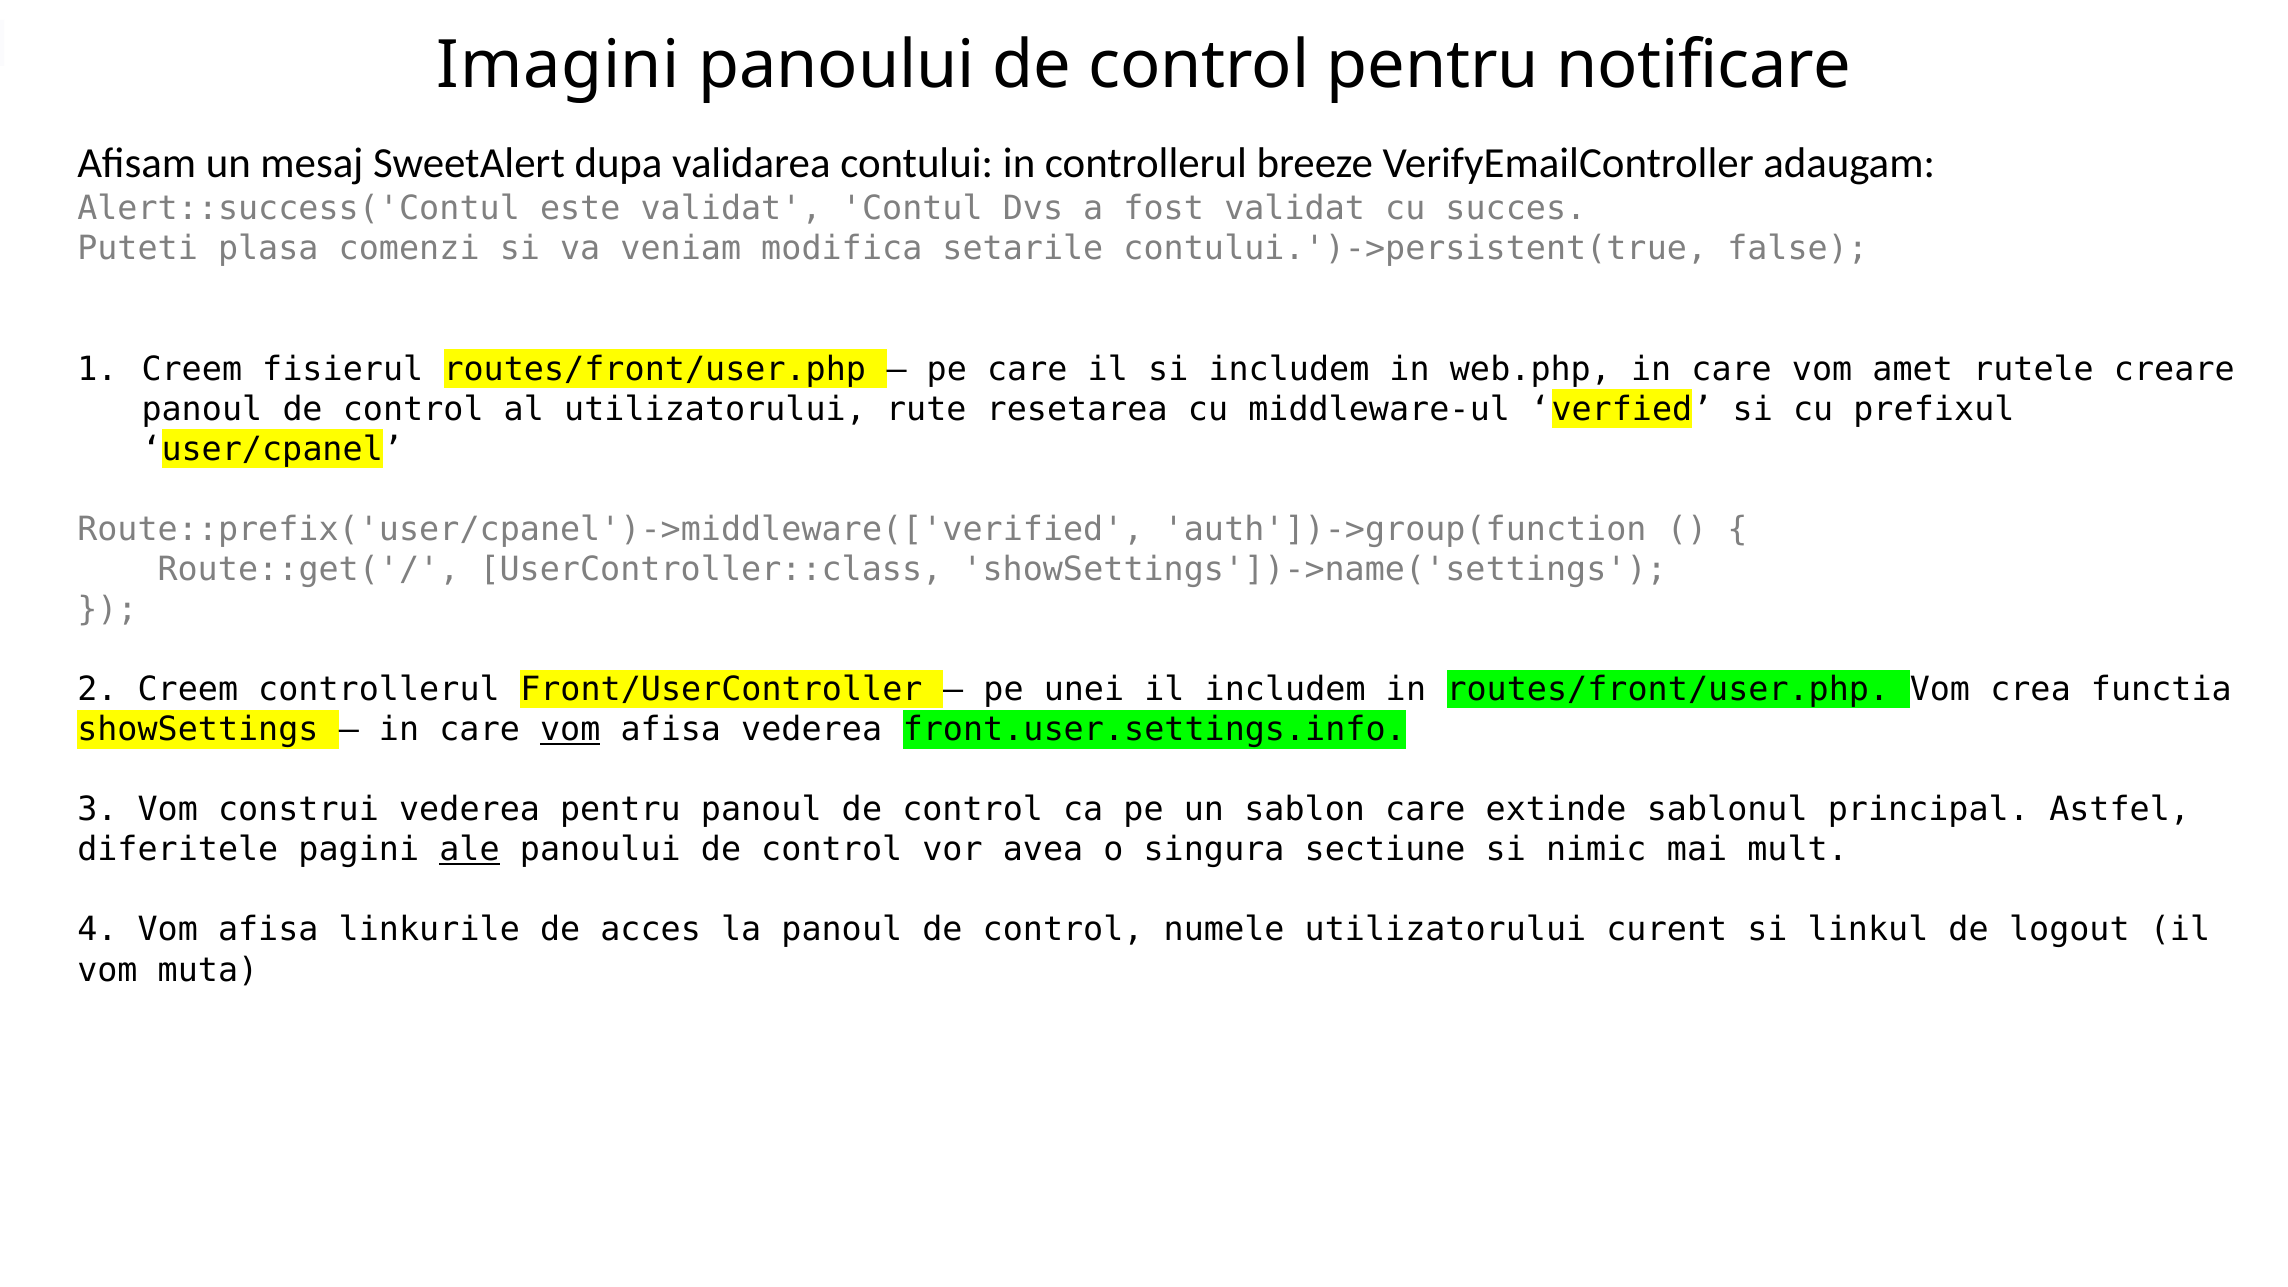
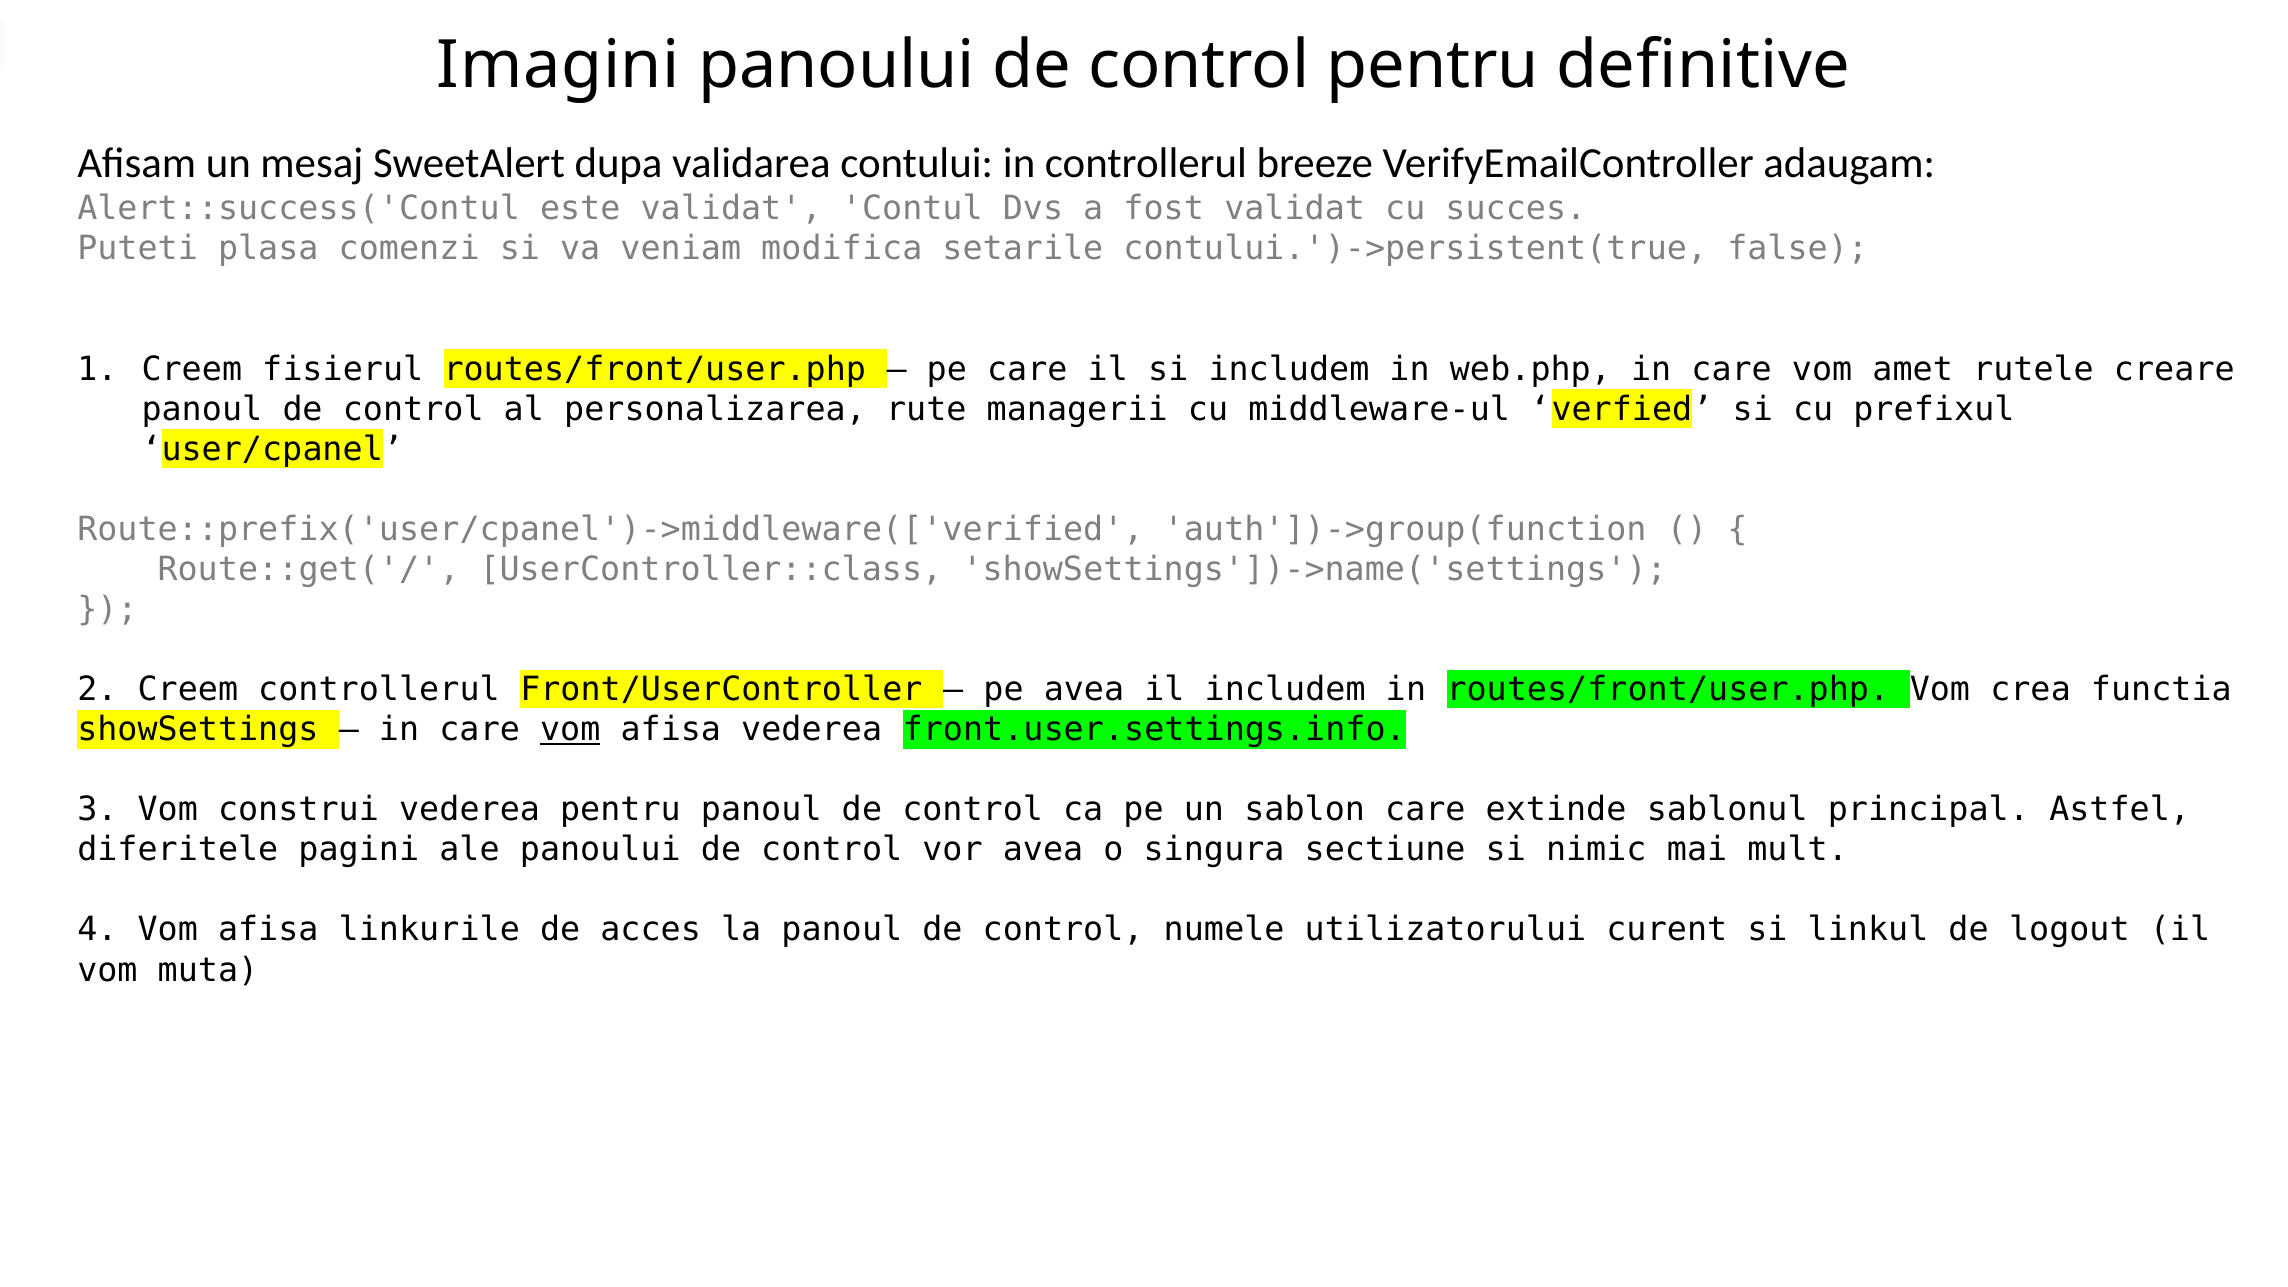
notificare: notificare -> definitive (1704, 66)
al utilizatorului: utilizatorului -> personalizarea (715, 409)
resetarea: resetarea -> managerii (1077, 409)
pe unei: unei -> avea (1084, 690)
ale underline: present -> none (469, 850)
